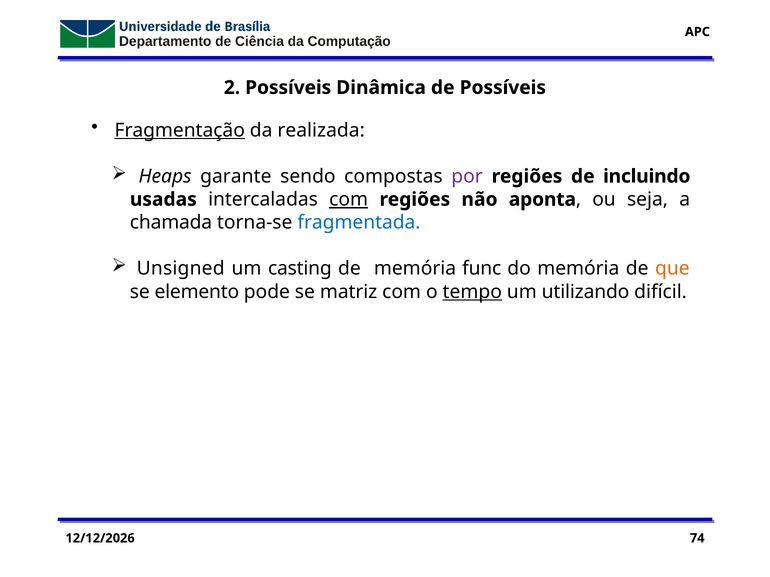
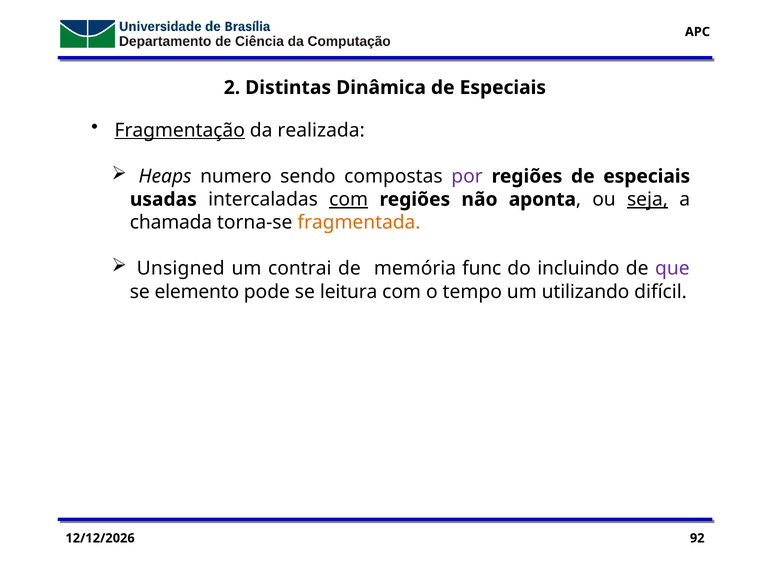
2 Possíveis: Possíveis -> Distintas (288, 88)
Dinâmica de Possíveis: Possíveis -> Especiais (503, 88)
garante: garante -> numero (236, 176)
regiões de incluindo: incluindo -> especiais (647, 176)
seja underline: none -> present (648, 200)
fragmentada colour: blue -> orange (359, 223)
casting: casting -> contrai (300, 269)
do memória: memória -> incluindo (578, 269)
que colour: orange -> purple (672, 269)
matriz: matriz -> leitura (349, 292)
tempo underline: present -> none (472, 292)
74: 74 -> 92 (697, 539)
